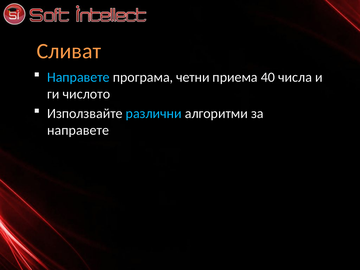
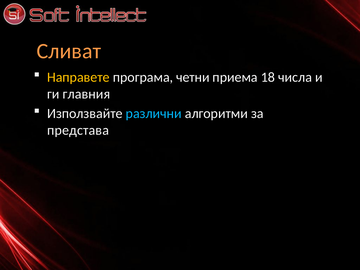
Направете colour: light blue -> yellow (78, 77)
40: 40 -> 18 (268, 77)
числото: числото -> главния (86, 94)
направете: направете -> представа (78, 130)
